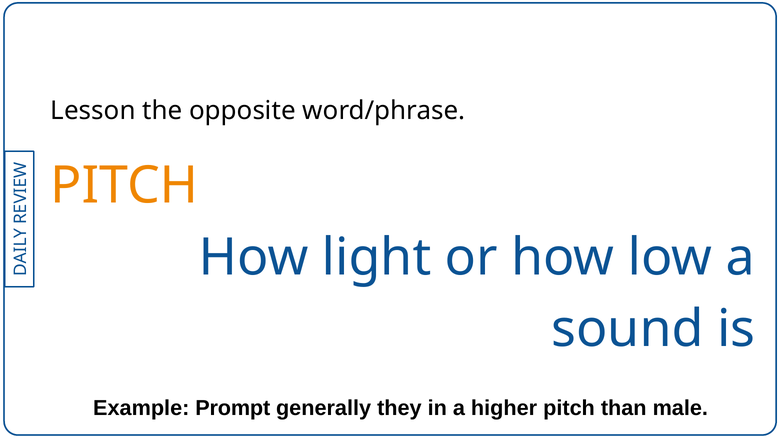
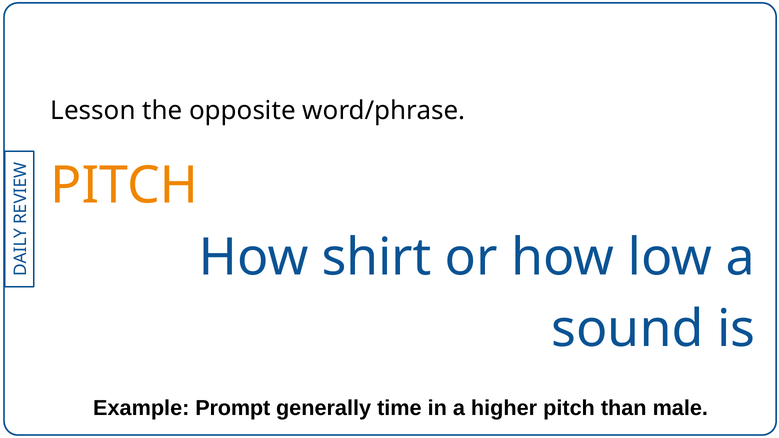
light: light -> shirt (377, 258)
they: they -> time (399, 408)
